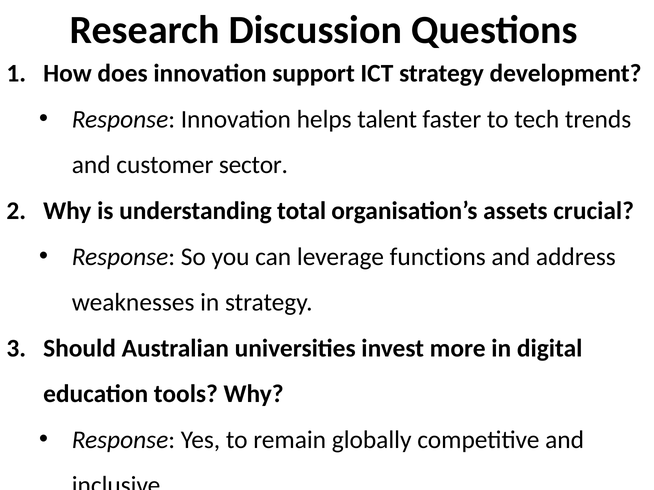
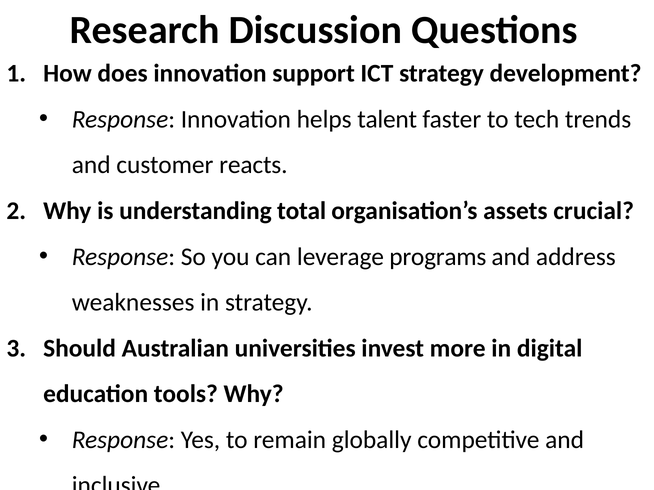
sector: sector -> reacts (253, 165)
functions: functions -> programs (438, 257)
